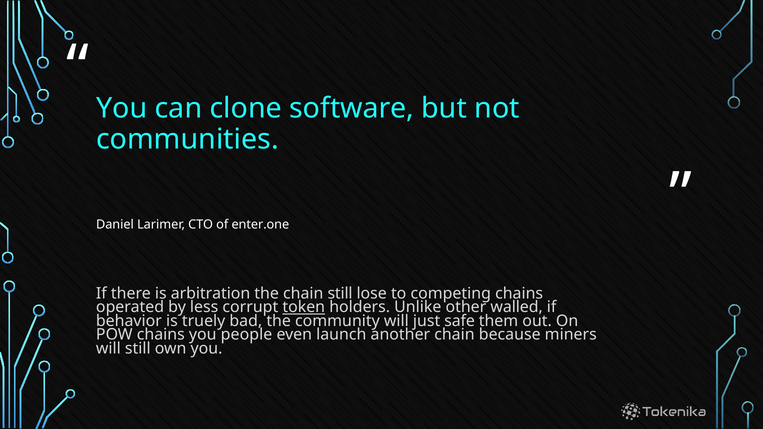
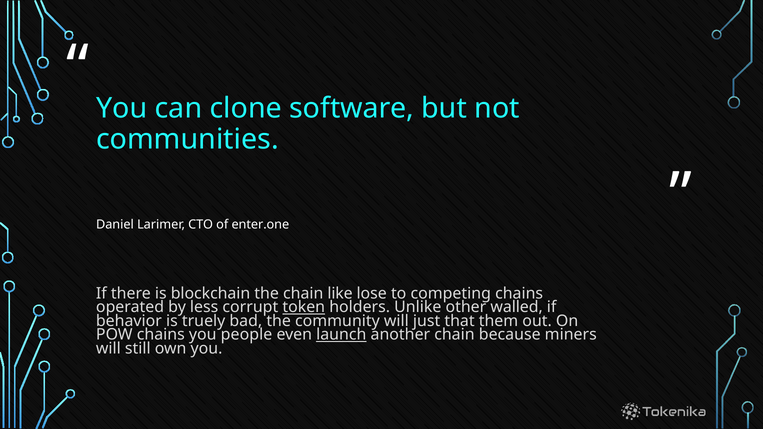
arbitration: arbitration -> blockchain (211, 294)
chain still: still -> like (340, 294)
safe: safe -> that (460, 321)
launch underline: none -> present (341, 335)
